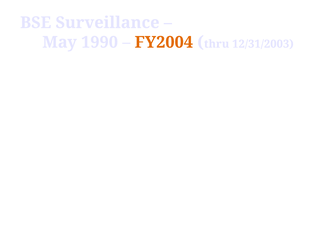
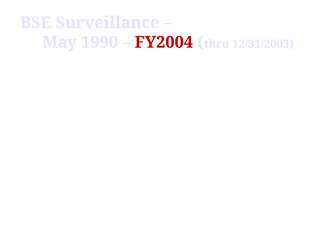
FY2004 colour: orange -> red (164, 42)
